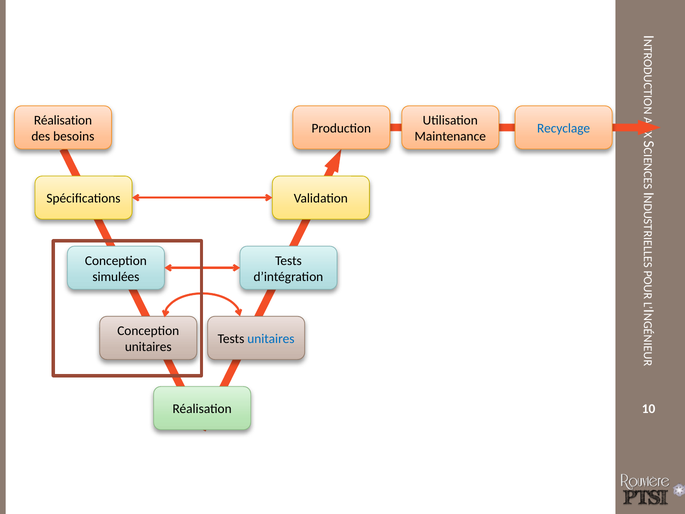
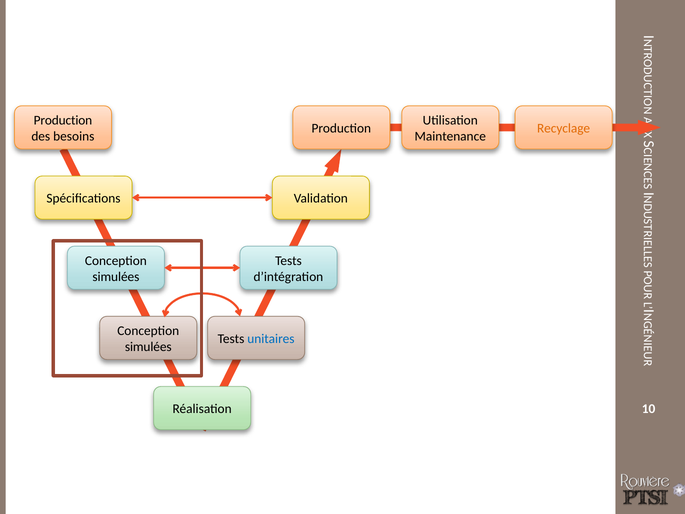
Réalisation: Réalisation -> Production (63, 120)
Recyclage colour: blue -> orange (564, 128)
unitaires: unitaires -> simulées (148, 347)
